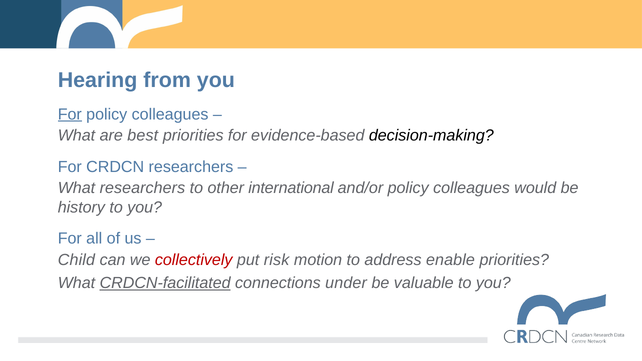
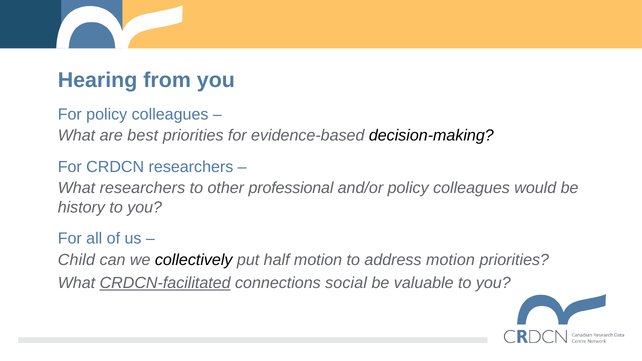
For underline: present -> none (70, 114)
international: international -> professional (291, 188)
collectively colour: red -> black (194, 260)
risk: risk -> half (277, 260)
address enable: enable -> motion (450, 260)
under: under -> social (346, 283)
